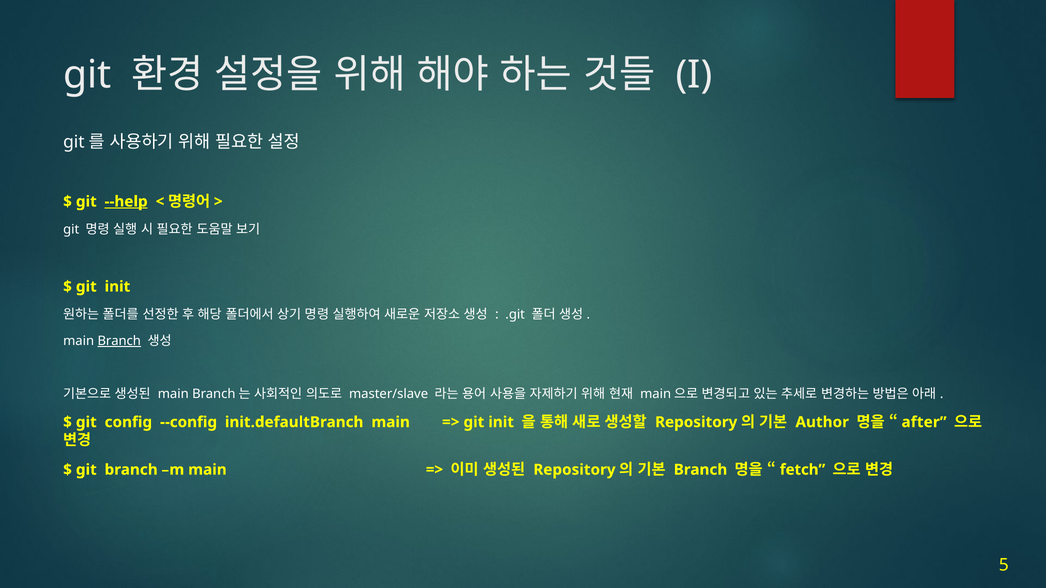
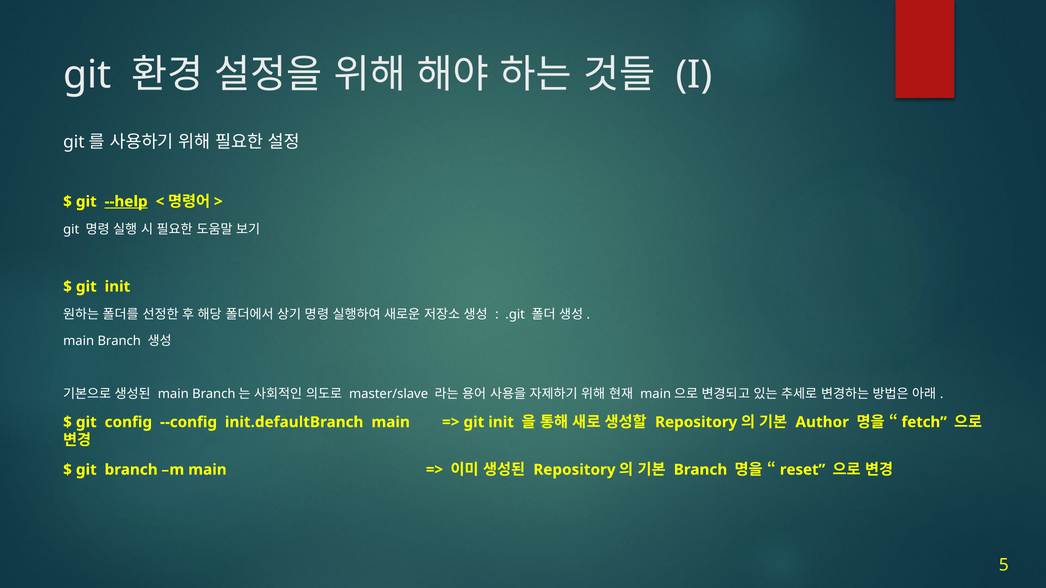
Branch underline: present -> none (119, 341)
after: after -> fetch (924, 422)
fetch: fetch -> reset (802, 470)
